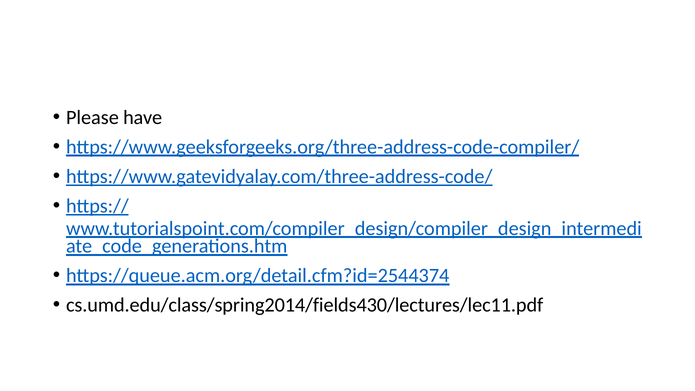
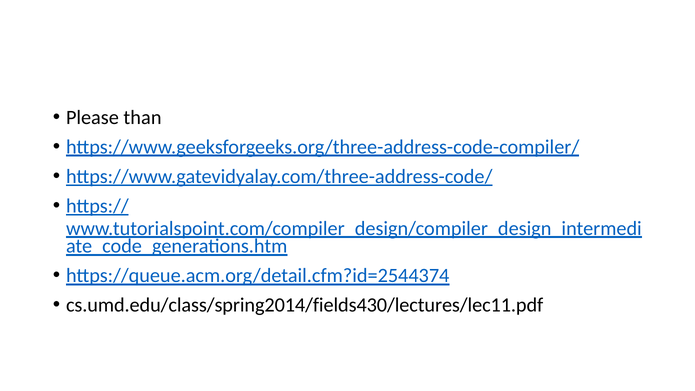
have: have -> than (142, 118)
